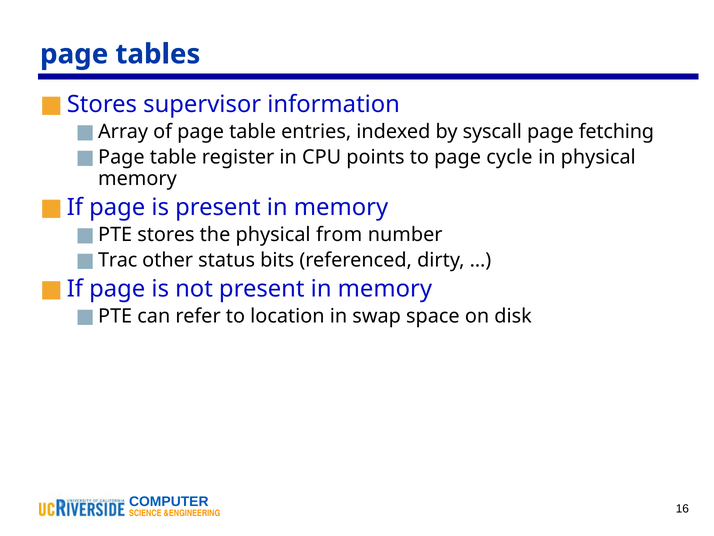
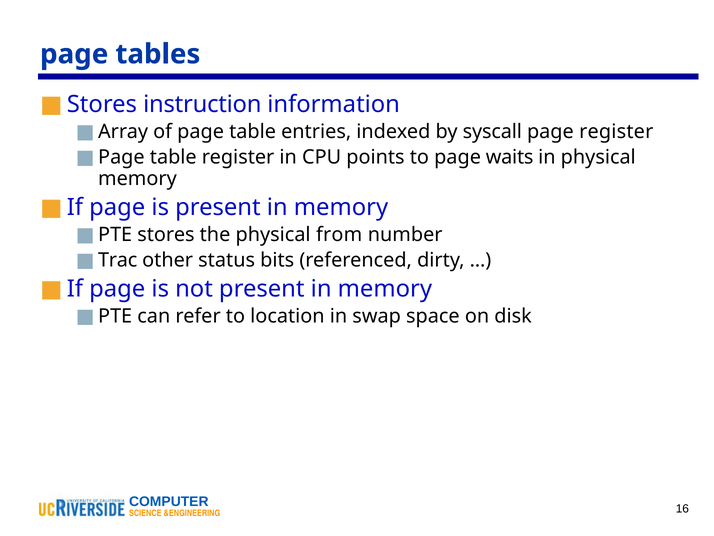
supervisor: supervisor -> instruction (202, 104)
page fetching: fetching -> register (616, 132)
cycle: cycle -> waits (510, 157)
